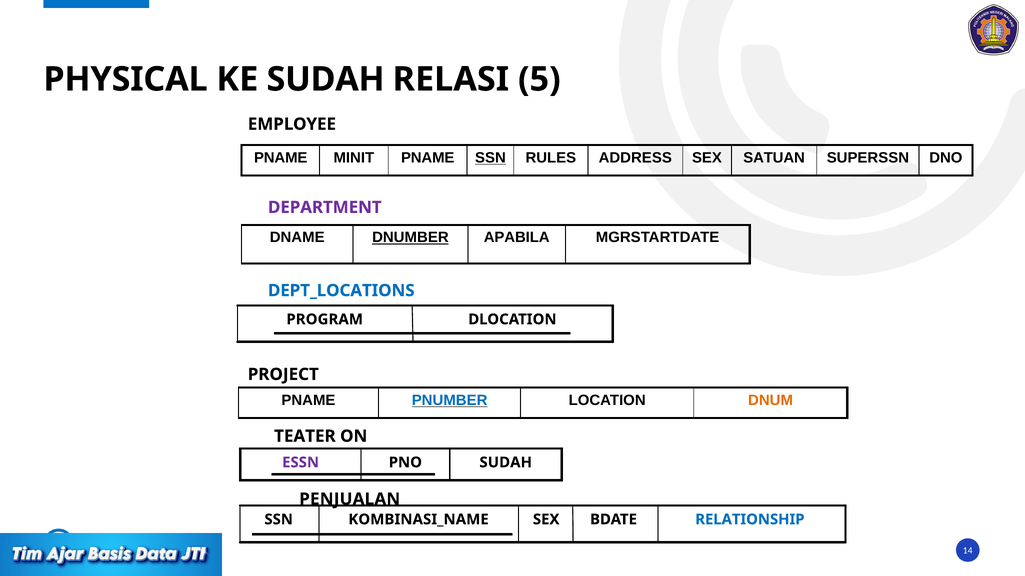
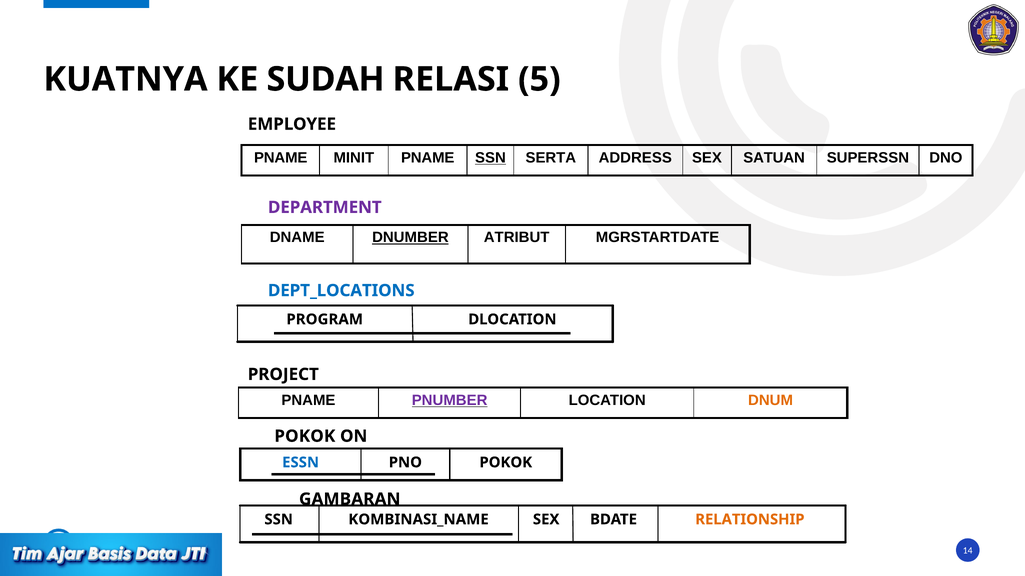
PHYSICAL: PHYSICAL -> KUATNYA (125, 79)
RULES: RULES -> SERTA (551, 158)
APABILA: APABILA -> ATRIBUT (517, 238)
PNUMBER colour: blue -> purple (450, 401)
TEATER: TEATER -> POKOK (305, 437)
ESSN colour: purple -> blue (301, 463)
SUDAH: SUDAH -> POKOK (506, 463)
PENJUALAN: PENJUALAN -> GAMBARAN (350, 500)
RELATIONSHIP colour: blue -> orange (750, 520)
